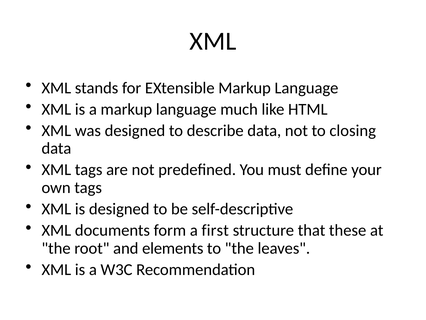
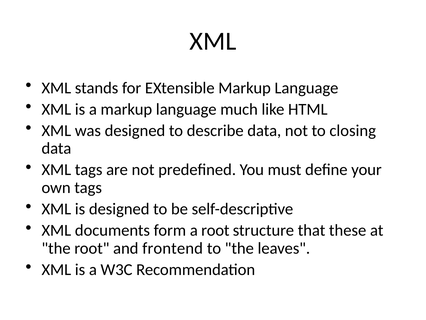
a first: first -> root (215, 230)
elements: elements -> frontend (173, 248)
